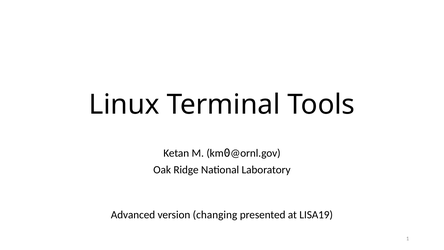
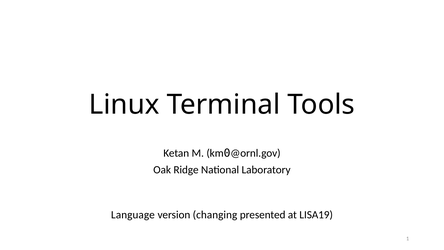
Advanced: Advanced -> Language (133, 215)
